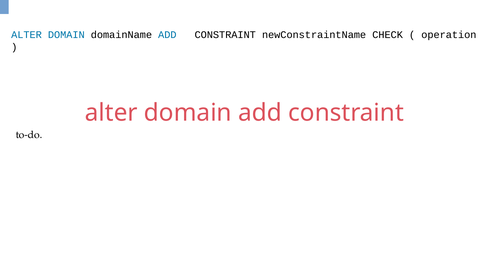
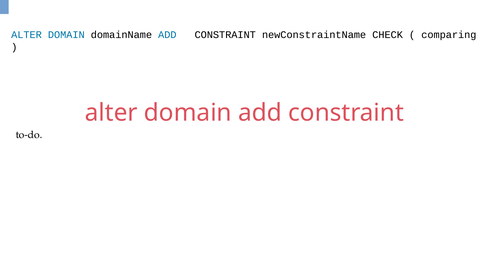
operation: operation -> comparing (449, 35)
